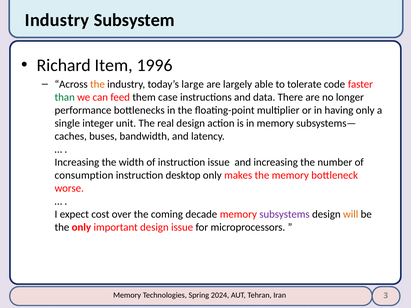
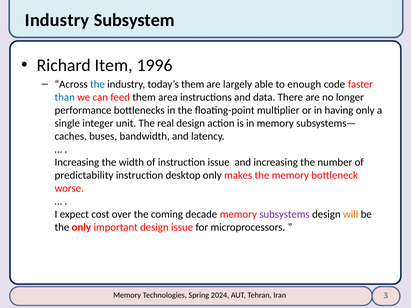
the colour: orange -> blue (97, 84)
today’s large: large -> them (193, 84)
tolerate: tolerate -> enough (304, 84)
than colour: green -> blue (65, 97)
case: case -> area (168, 97)
consumption: consumption -> predictability (84, 175)
